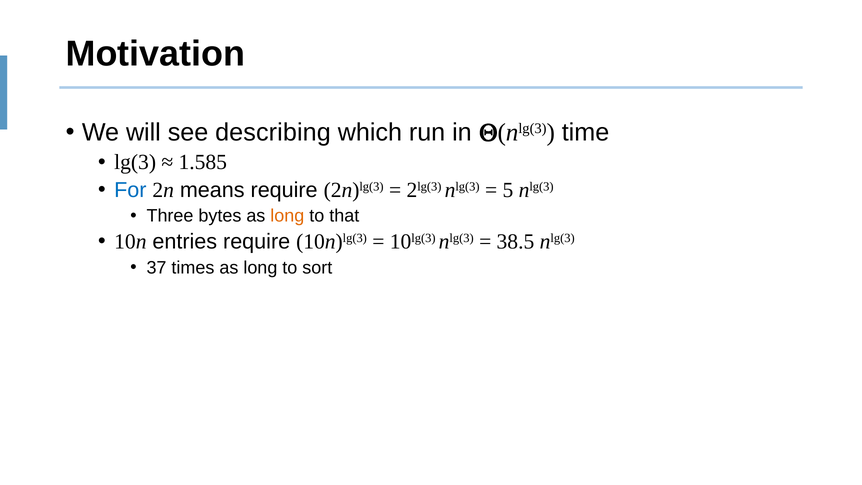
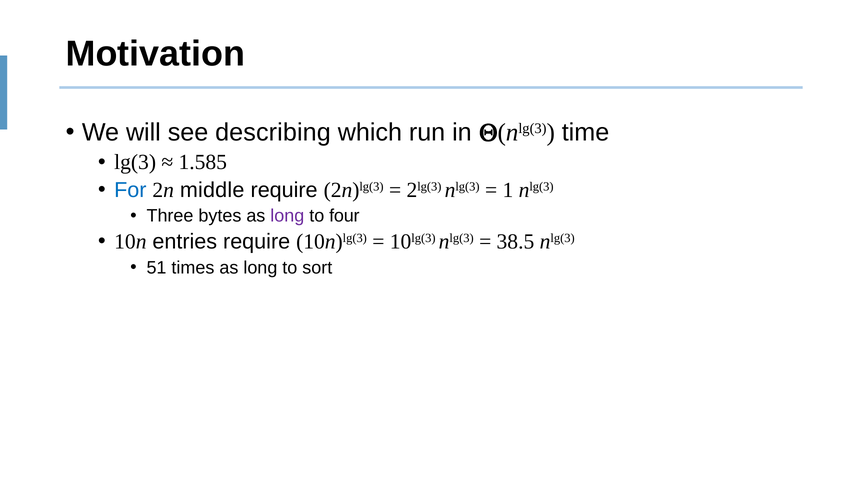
means: means -> middle (212, 190)
5: 5 -> 1 (508, 190)
long colour: orange -> purple (287, 216)
that: that -> four (344, 216)
37: 37 -> 51 (156, 268)
